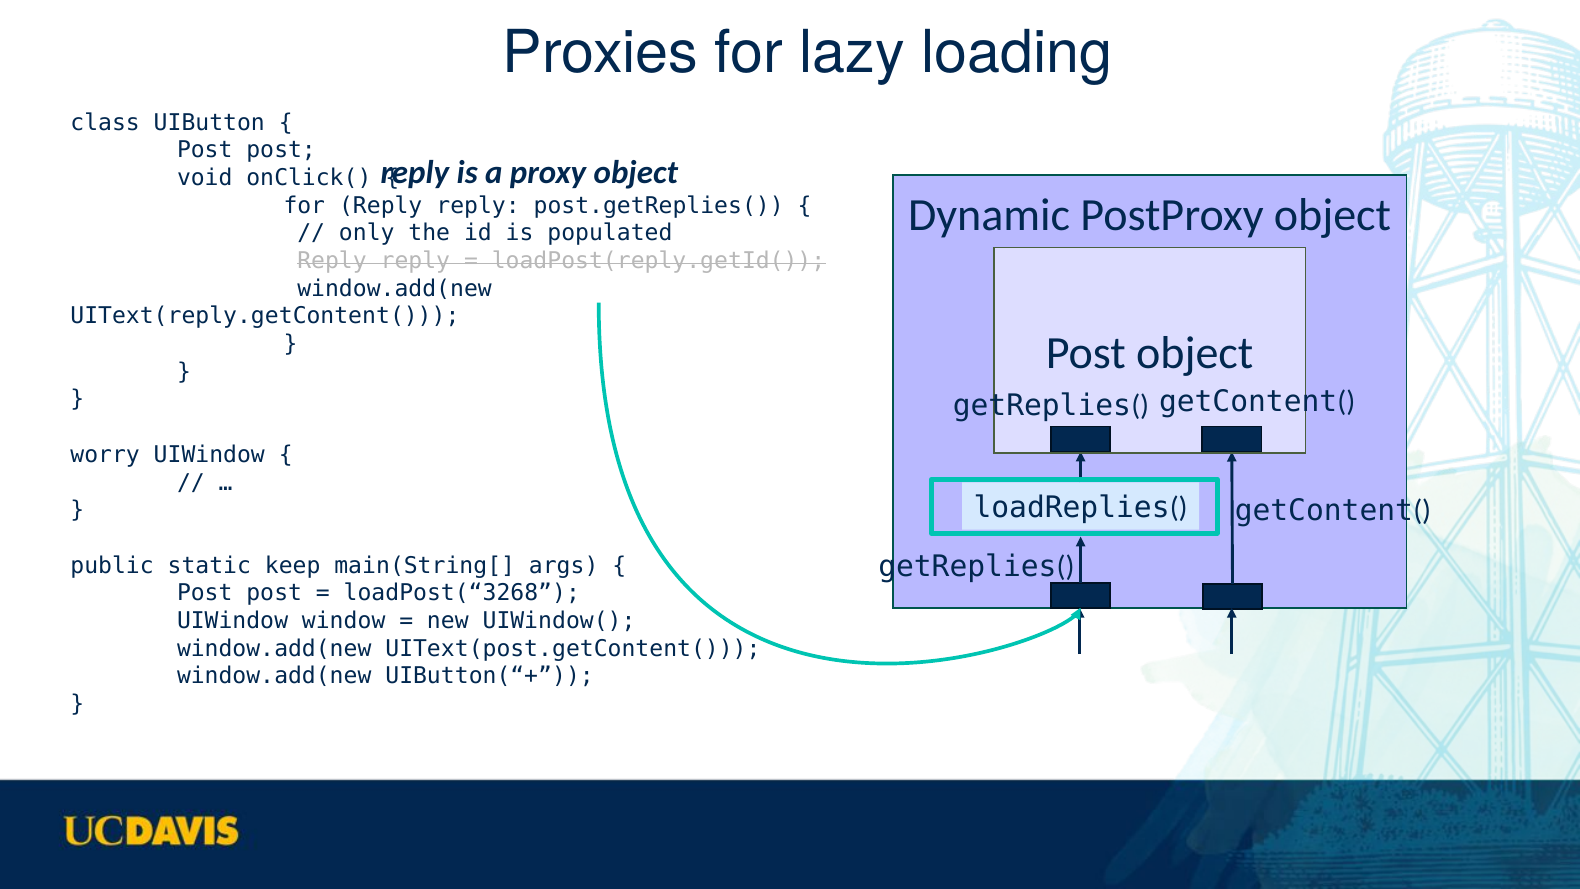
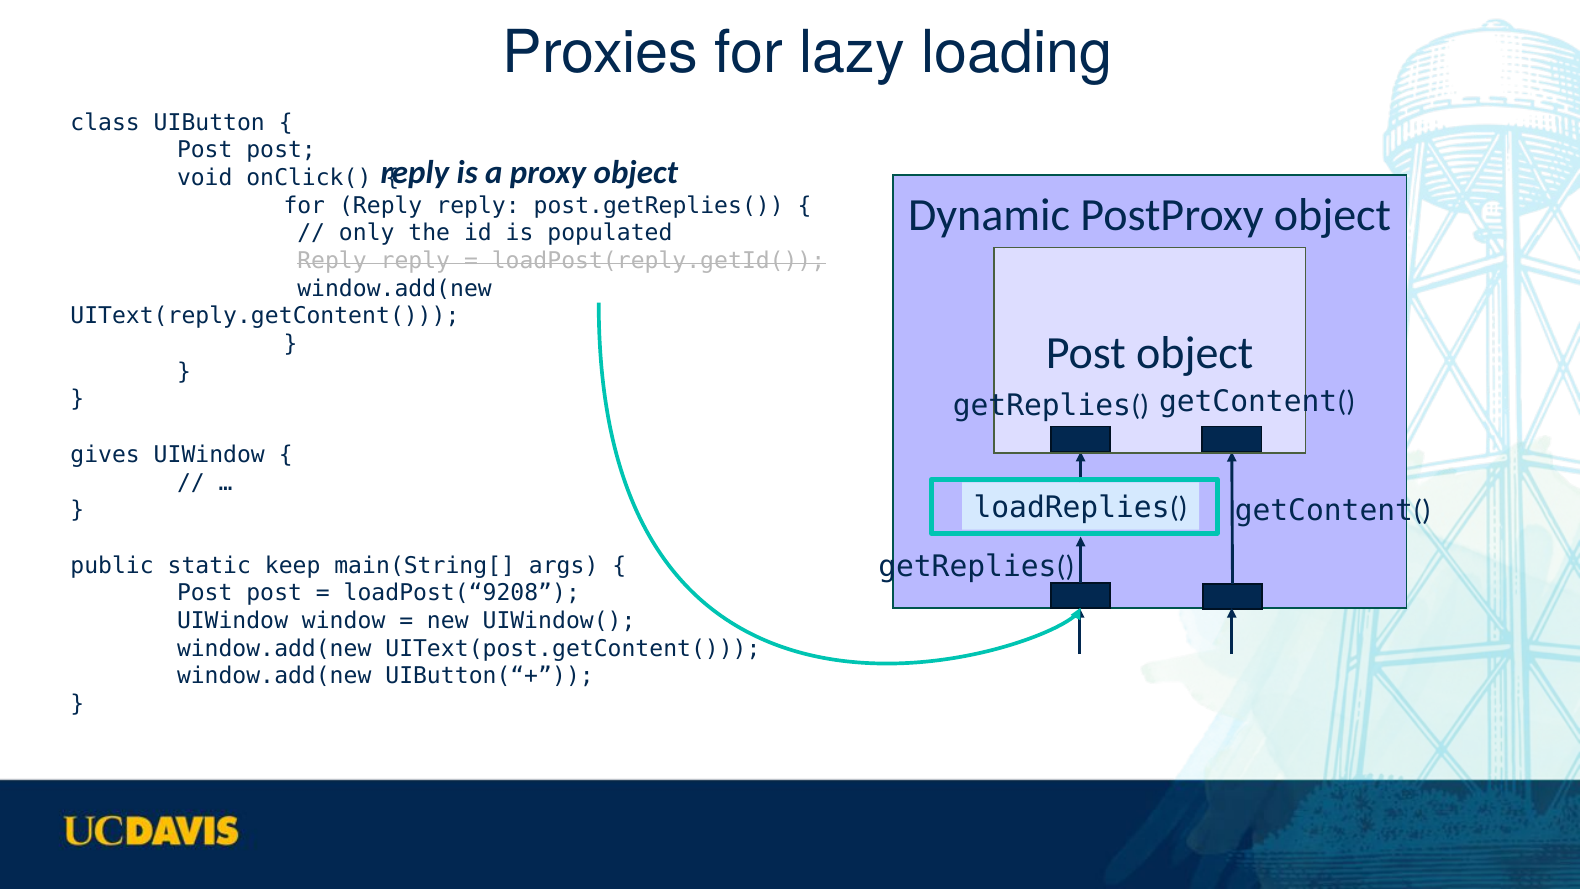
worry: worry -> gives (105, 455)
loadPost(“3268: loadPost(“3268 -> loadPost(“9208 (462, 593)
